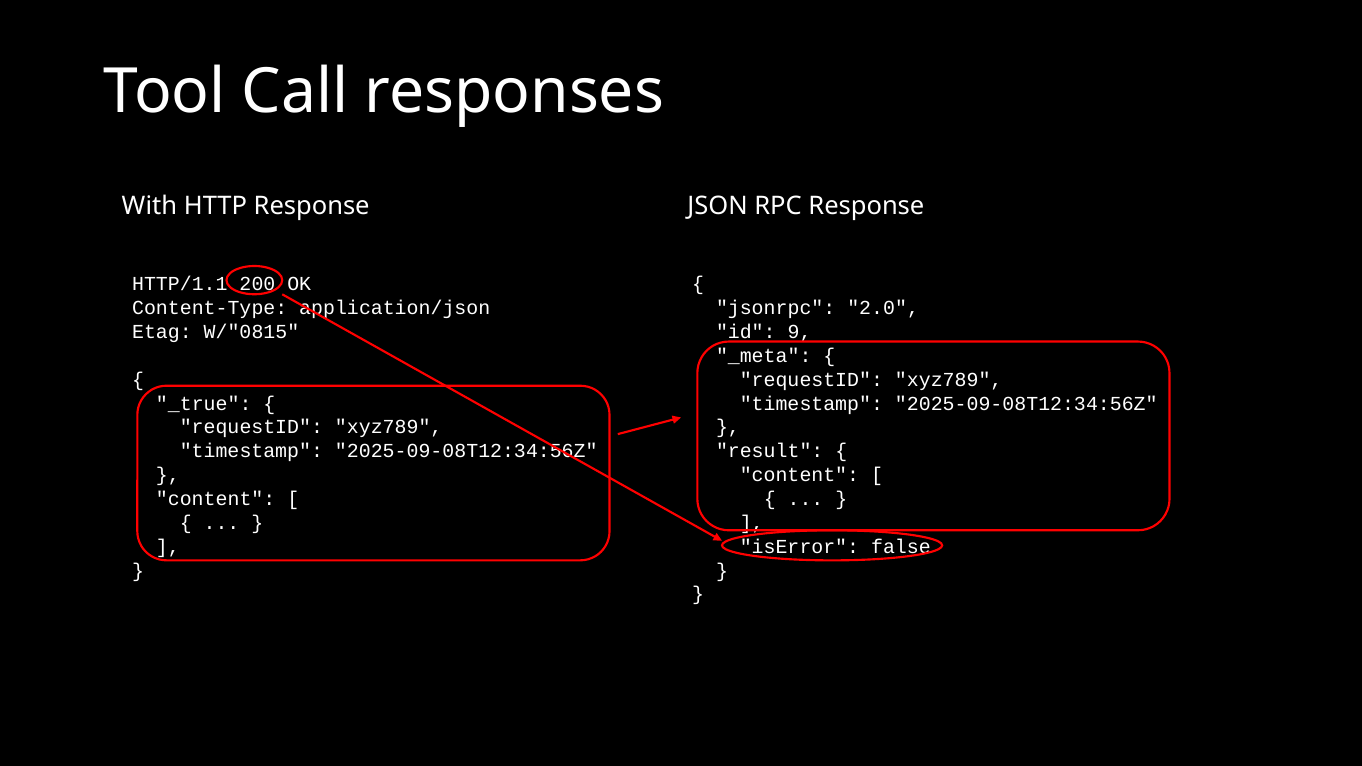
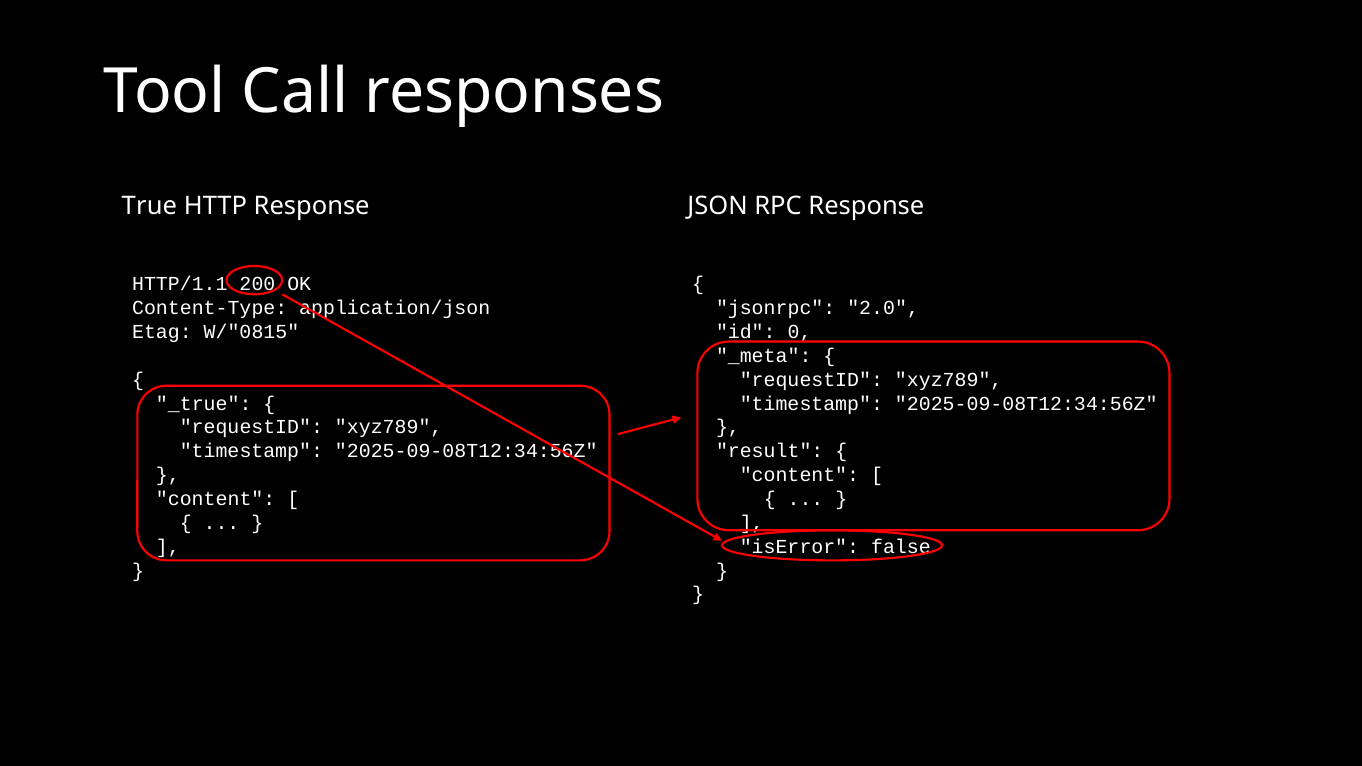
With: With -> True (149, 206)
9: 9 -> 0 (800, 332)
